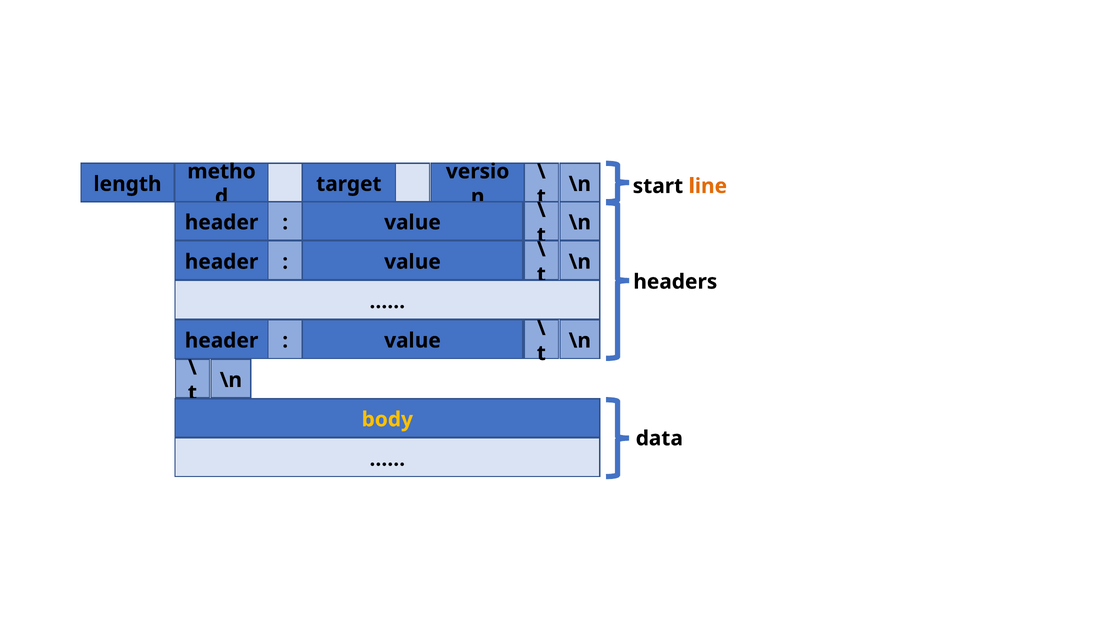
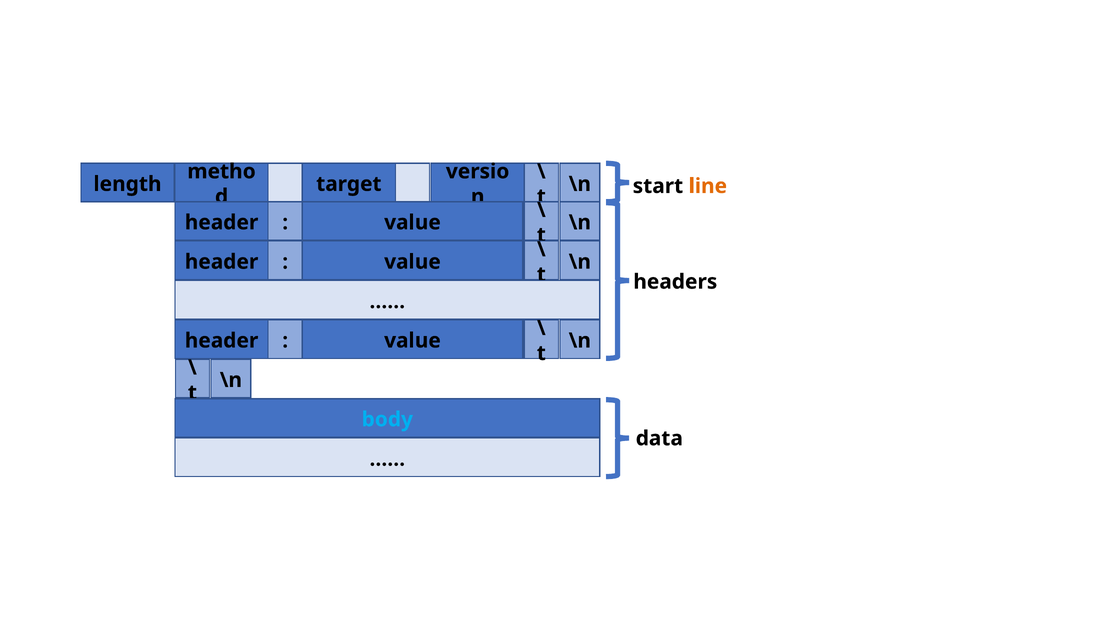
body colour: yellow -> light blue (387, 420)
